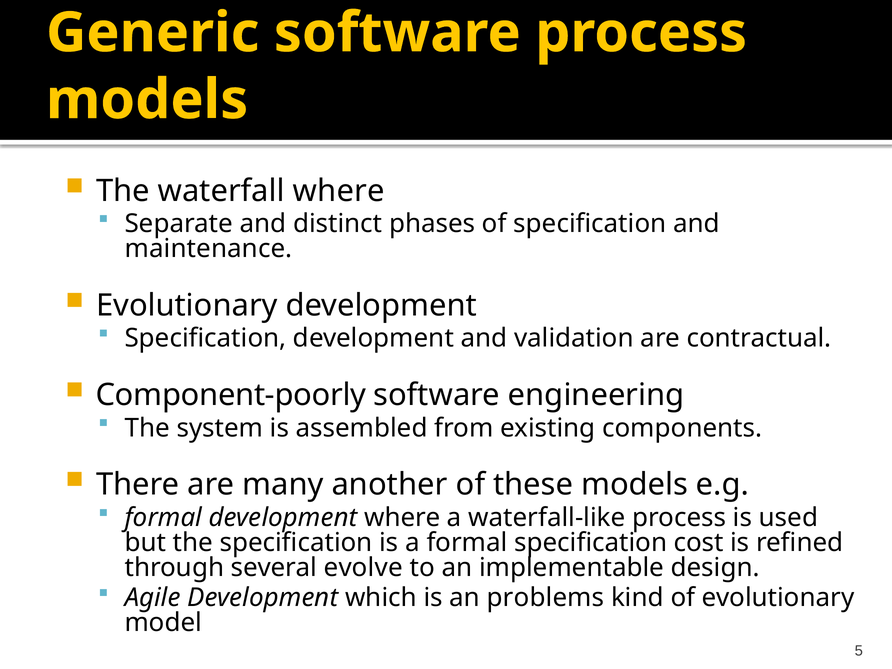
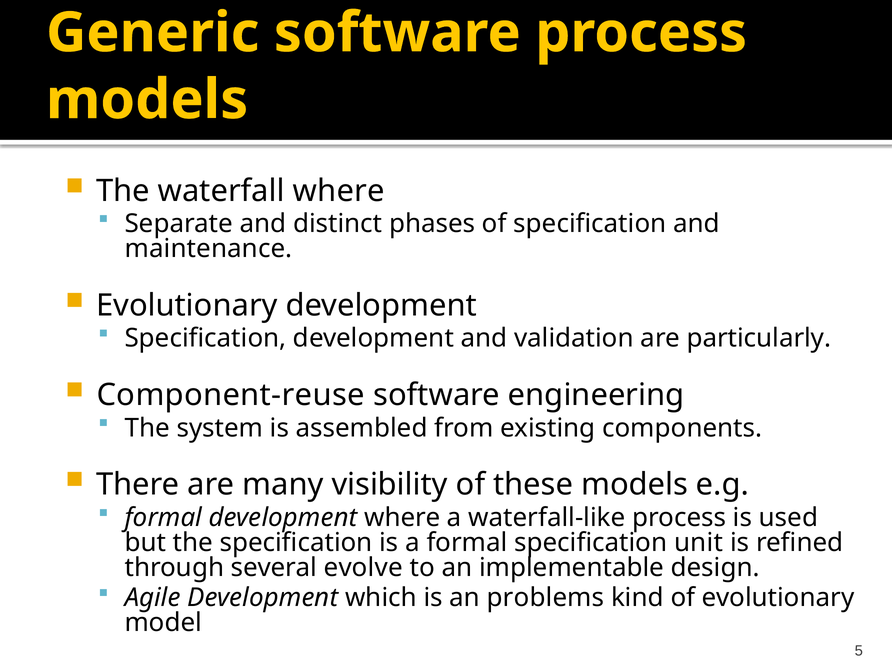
contractual: contractual -> particularly (759, 338)
Component-poorly: Component-poorly -> Component-reuse (231, 395)
another: another -> visibility (390, 485)
cost: cost -> unit (699, 542)
